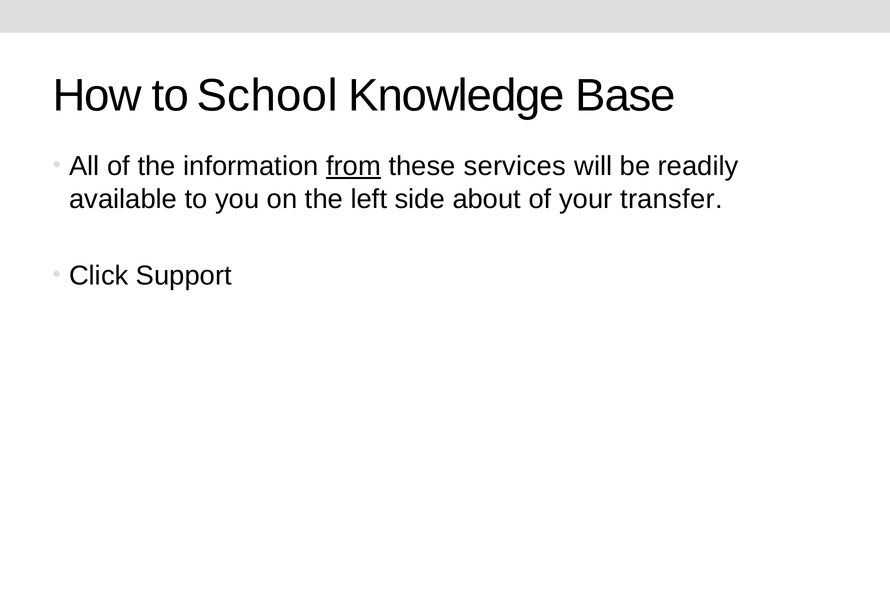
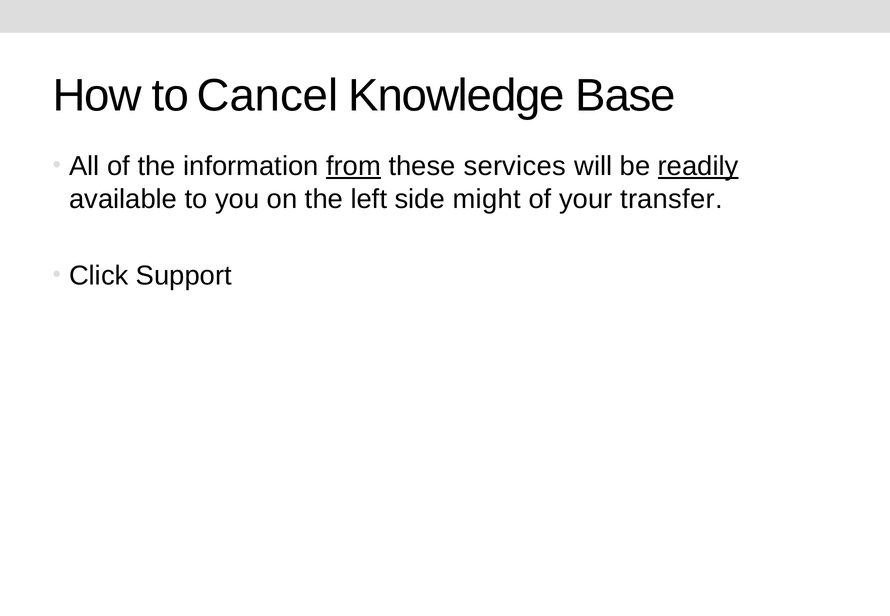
School: School -> Cancel (267, 96)
readily underline: none -> present (698, 166)
about: about -> might (487, 199)
